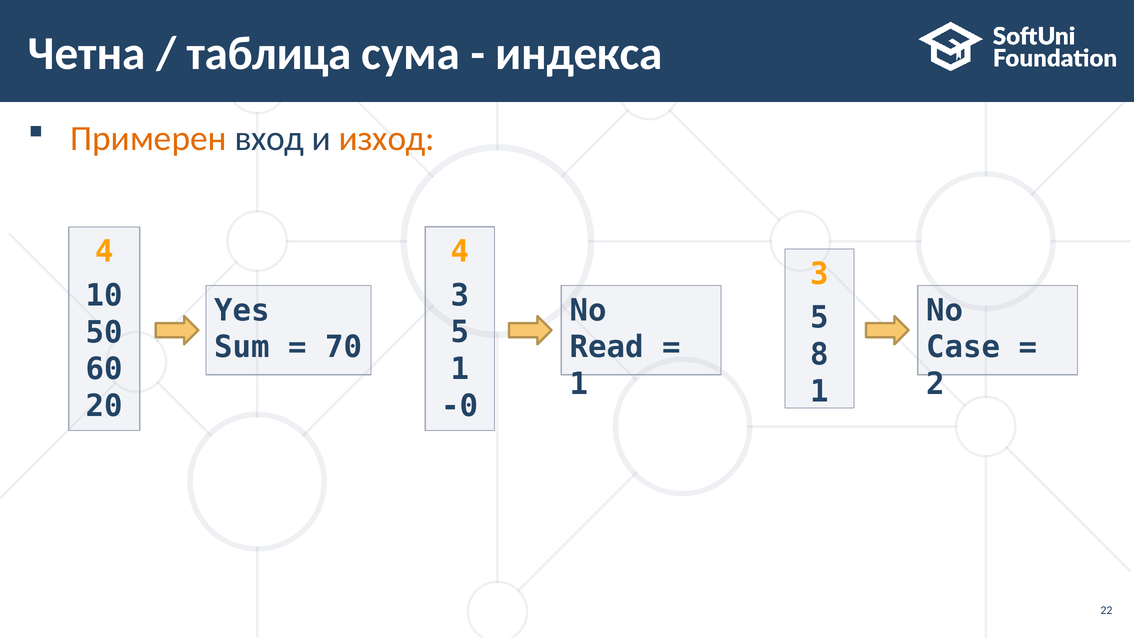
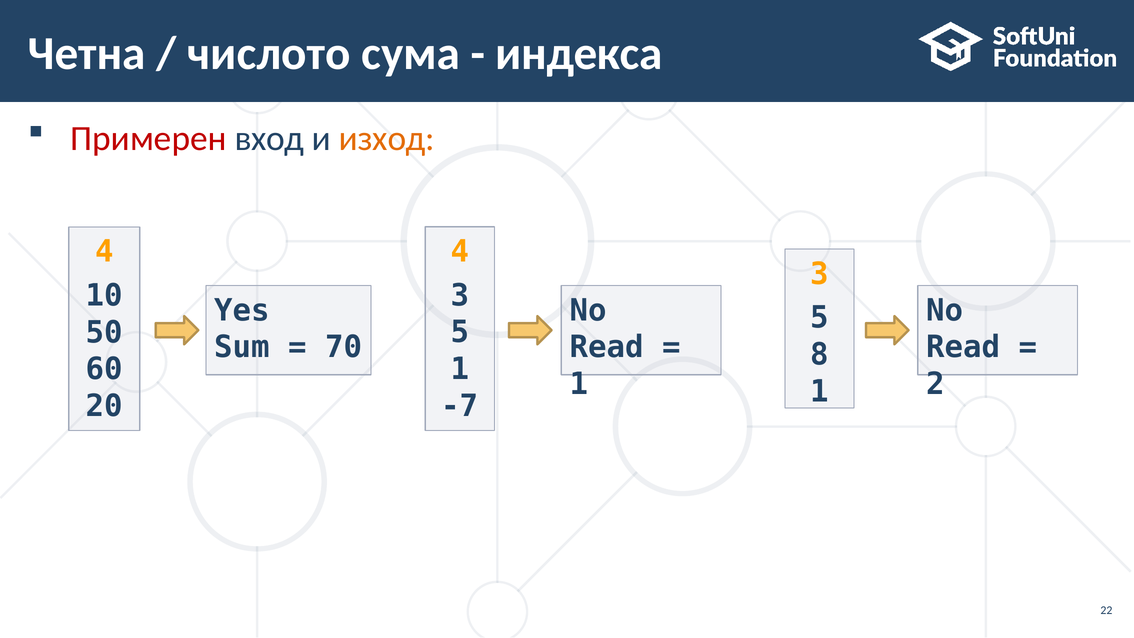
таблица: таблица -> числото (269, 54)
Примерен colour: orange -> red (149, 138)
Case: Case -> Read (963, 347)
-0: -0 -> -7 (460, 406)
